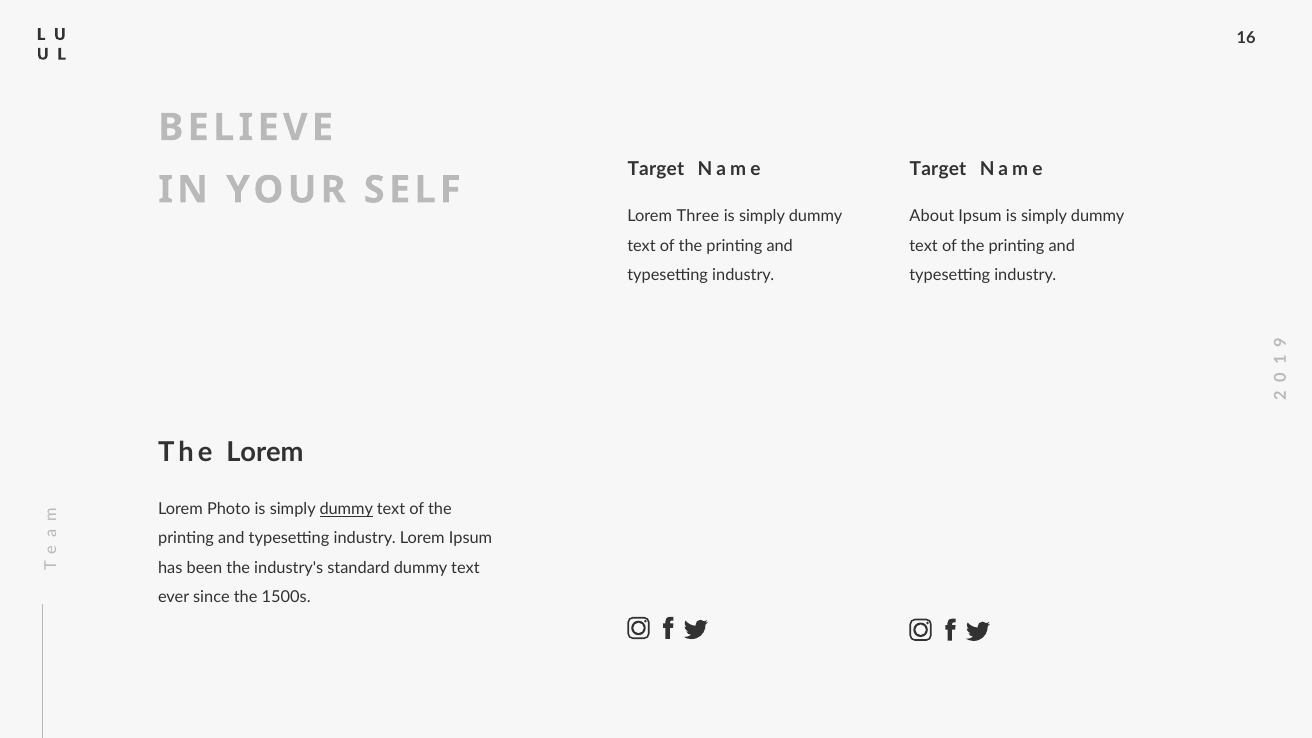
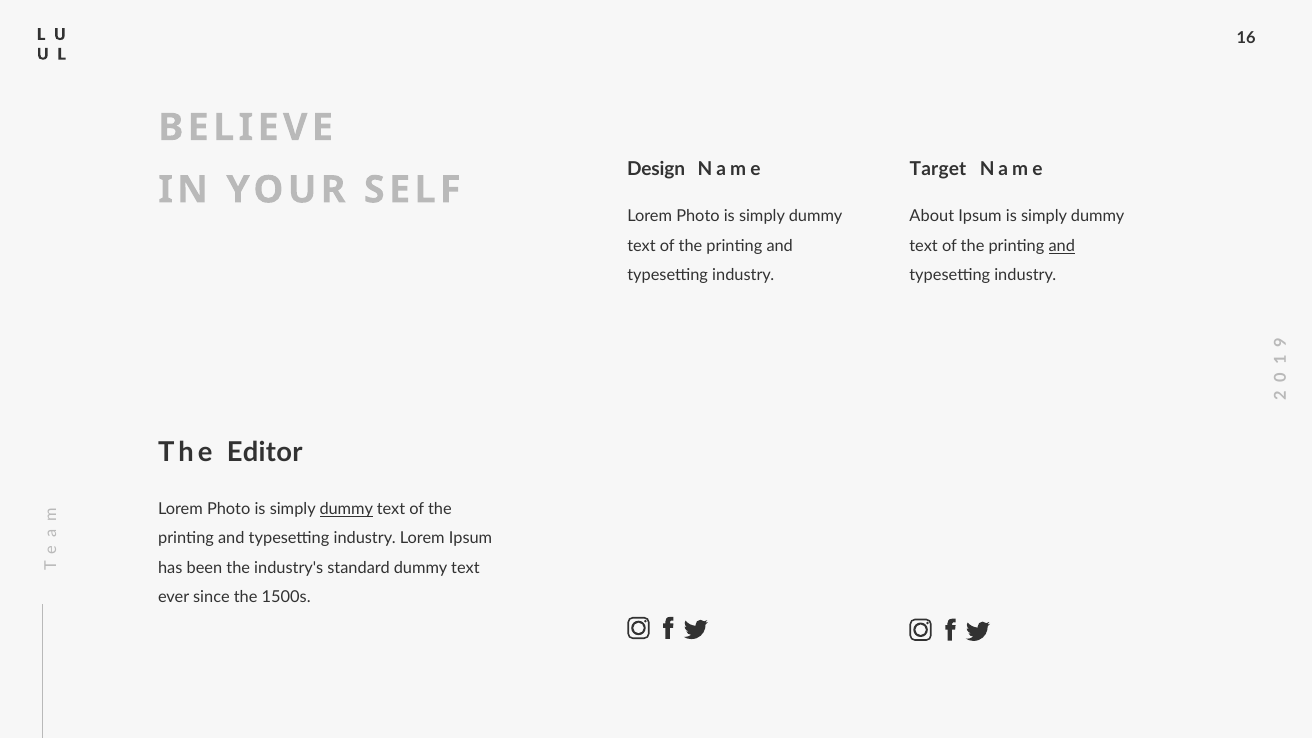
Target: Target -> Design (656, 169)
Three: Three -> Photo (698, 216)
and underline: none -> present (1062, 246)
The Lorem: Lorem -> Editor (265, 452)
